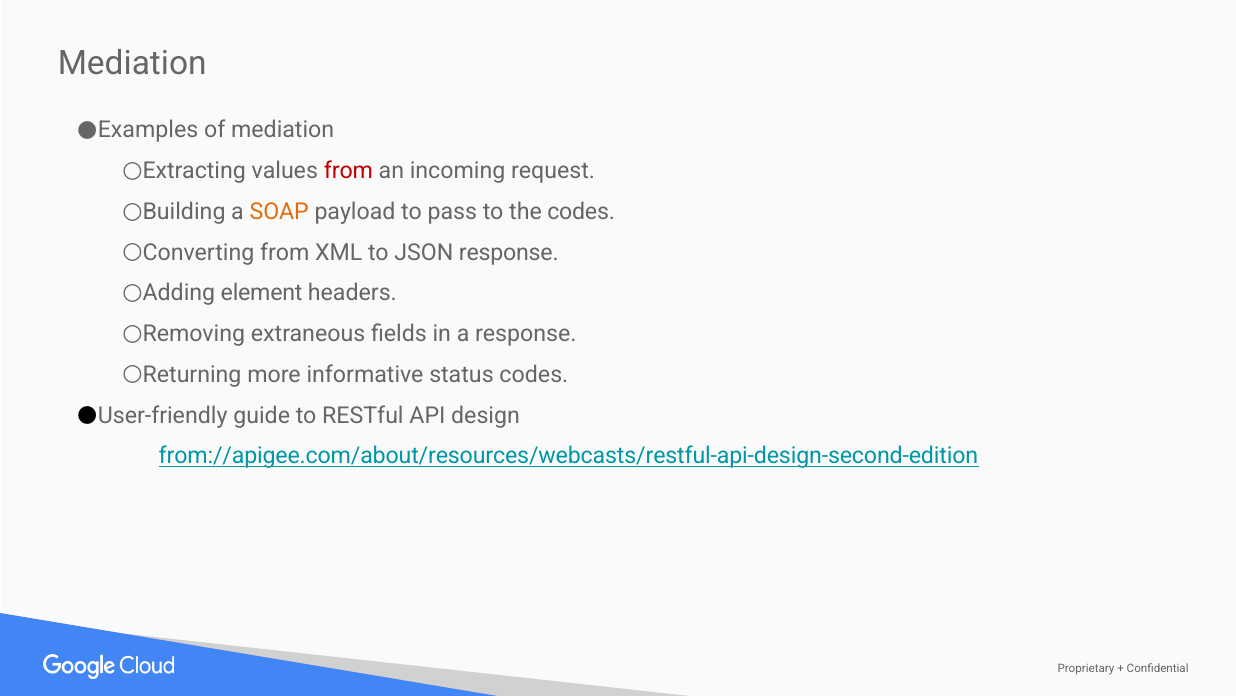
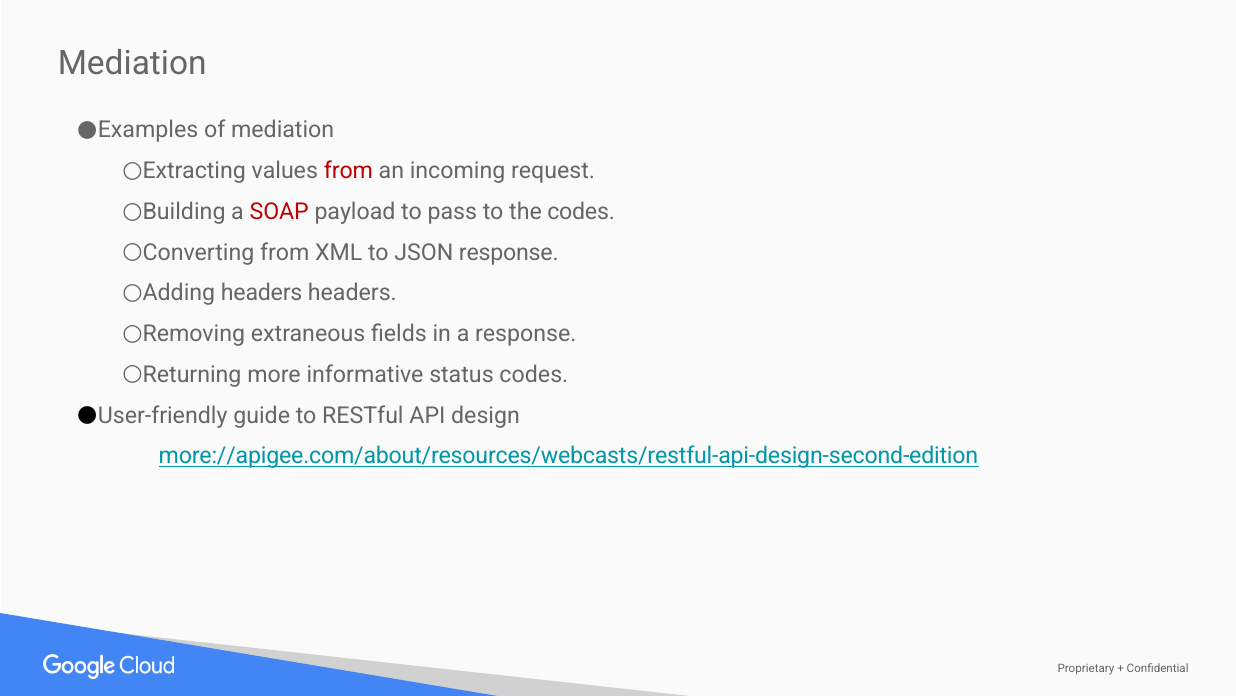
SOAP colour: orange -> red (279, 212)
element: element -> headers (262, 293)
from://apigee.com/about/resources/webcasts/restful-api-design-second-edition: from://apigee.com/about/resources/webcasts/restful-api-design-second-edition -> more://apigee.com/about/resources/webcasts/restful-api-design-second-edition (568, 456)
